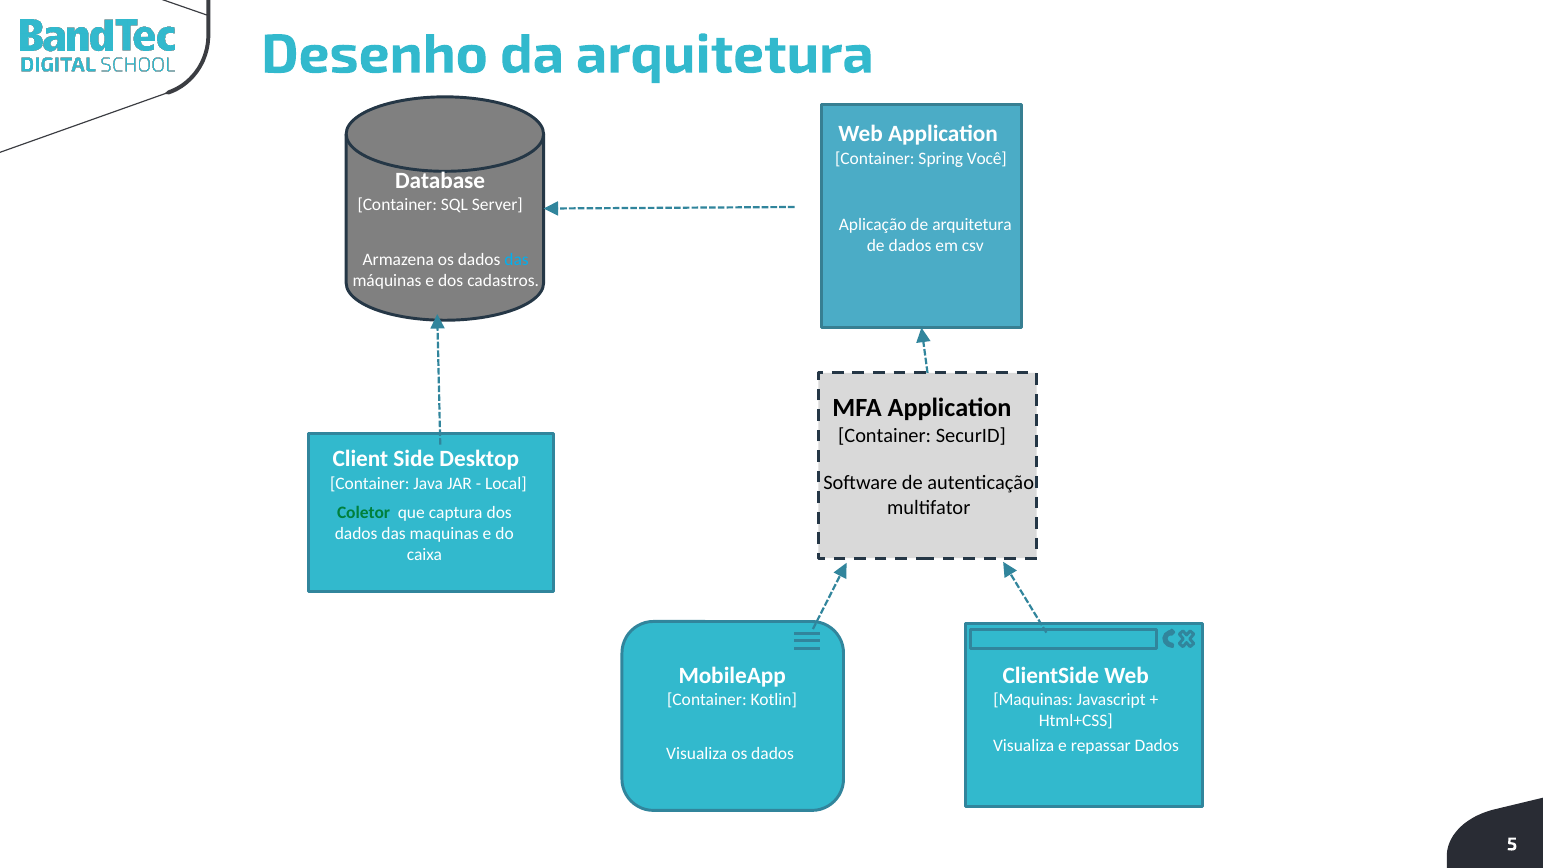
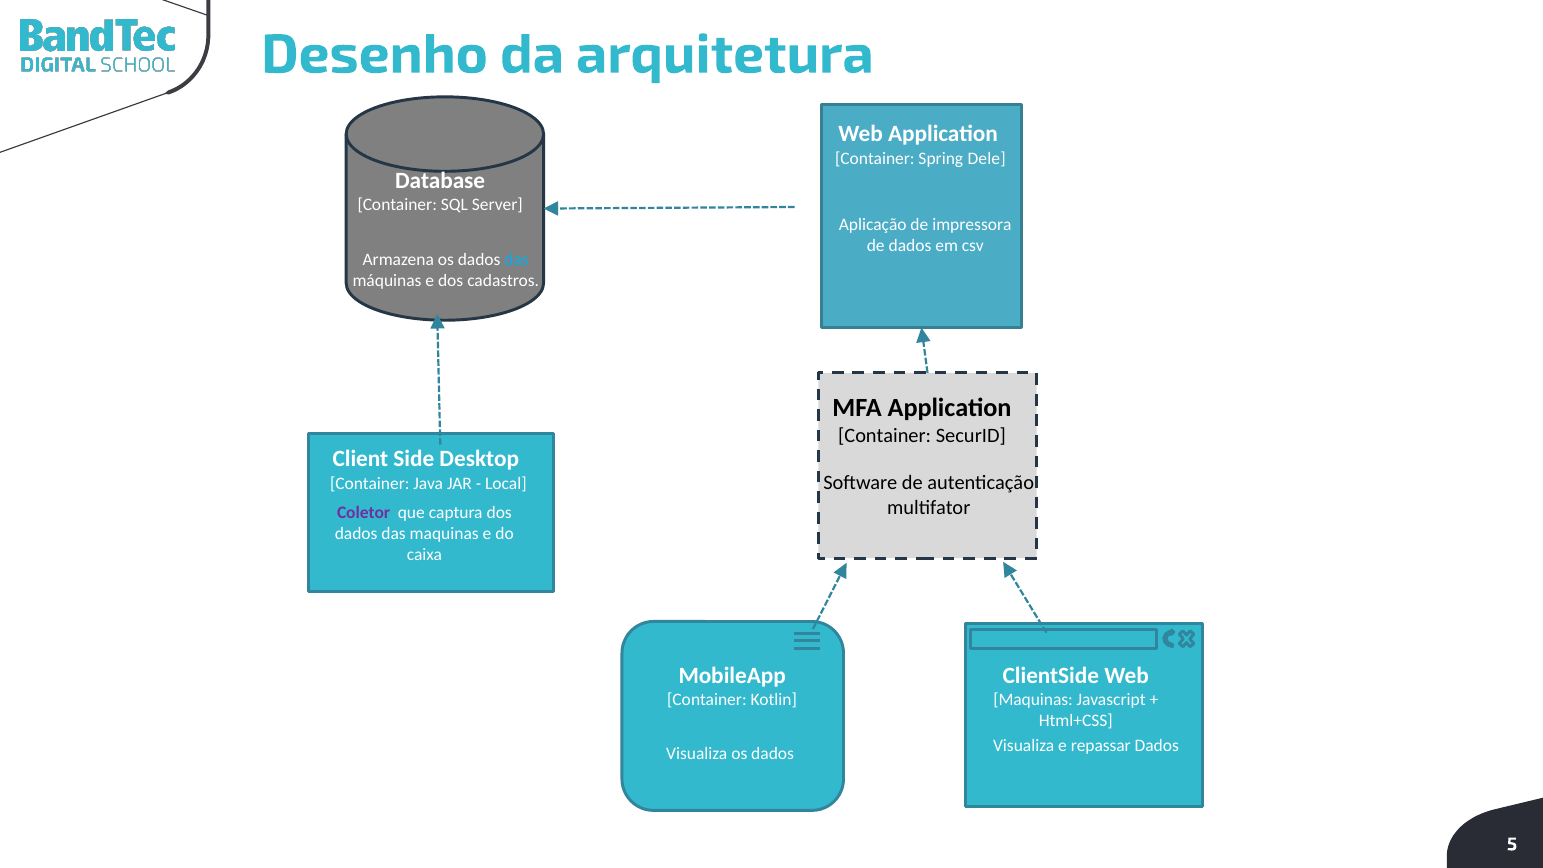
Você: Você -> Dele (987, 158)
de arquitetura: arquitetura -> impressora (972, 225)
Coletor colour: green -> purple (364, 513)
